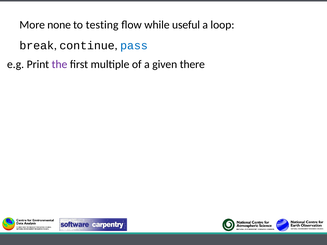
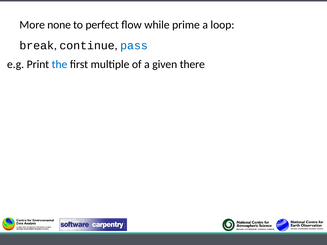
testing: testing -> perfect (102, 25)
useful: useful -> prime (186, 25)
the colour: purple -> blue (59, 64)
